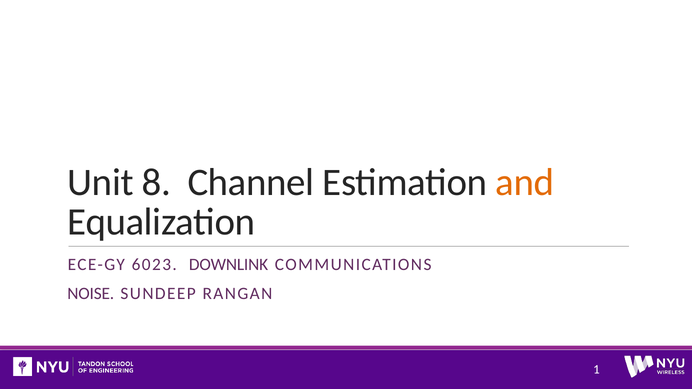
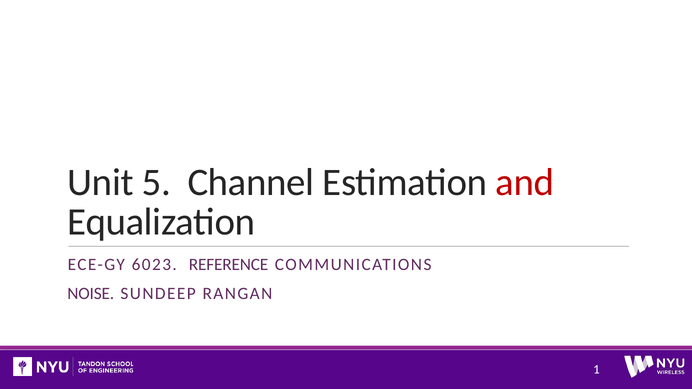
8: 8 -> 5 (156, 182)
and colour: orange -> red (525, 182)
DOWNLINK: DOWNLINK -> REFERENCE (229, 265)
